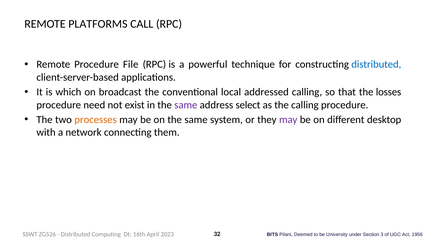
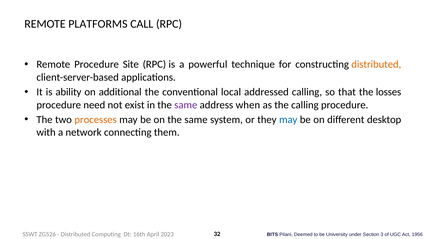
File: File -> Site (131, 65)
distributed colour: blue -> orange (376, 65)
which: which -> ability (68, 92)
broadcast: broadcast -> additional (120, 92)
select: select -> when (248, 105)
may colour: purple -> blue (288, 120)
